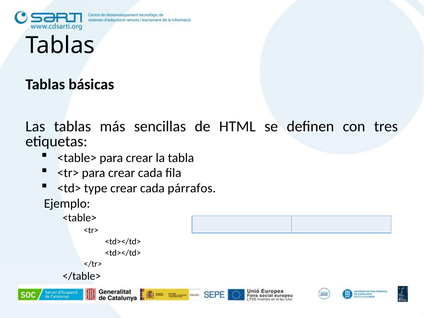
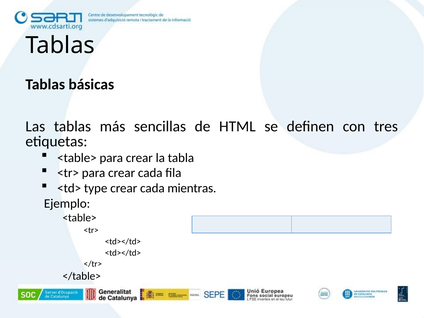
párrafos: párrafos -> mientras (192, 188)
